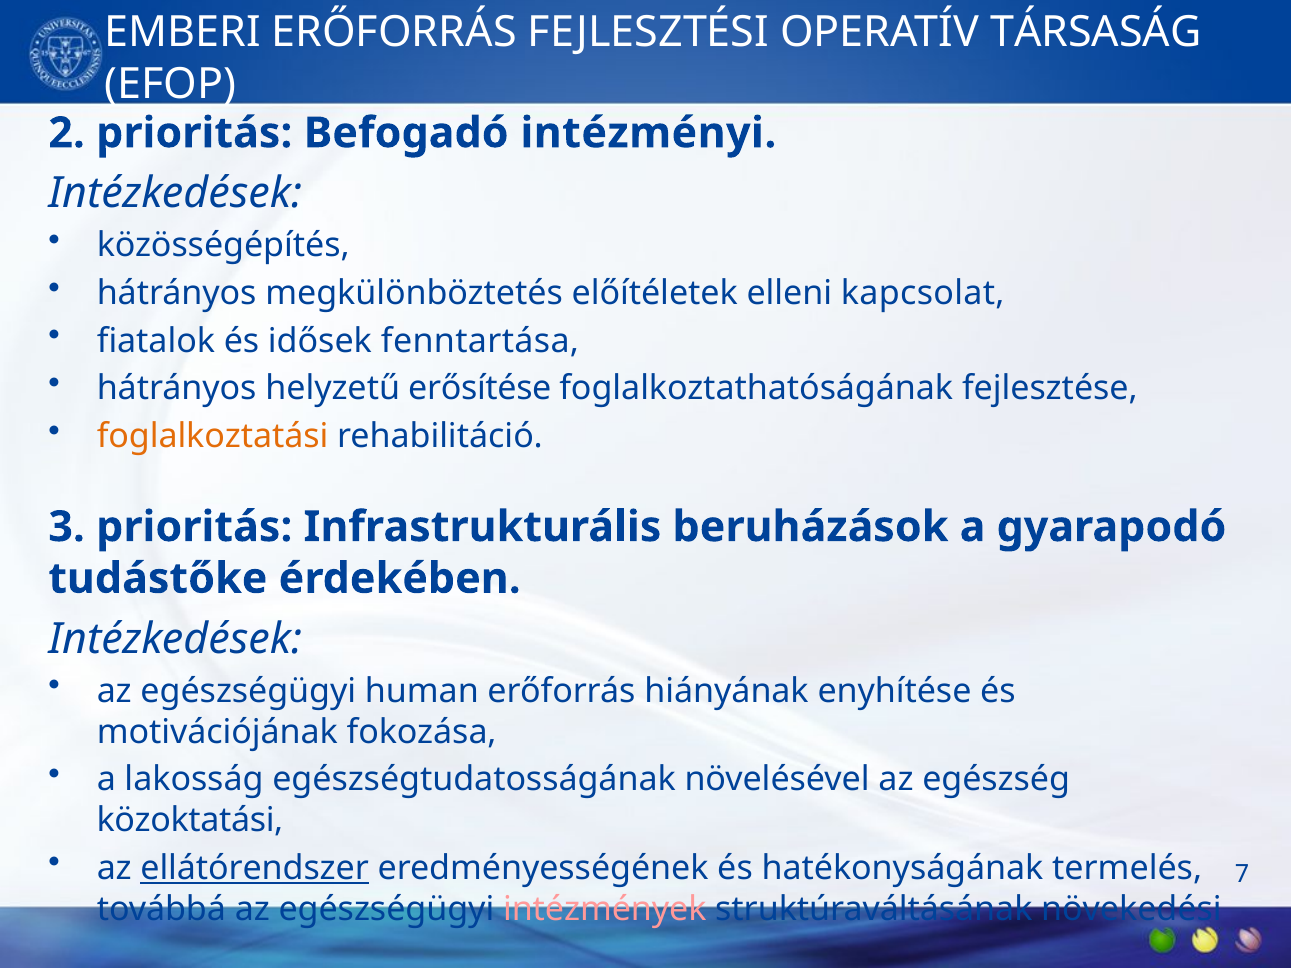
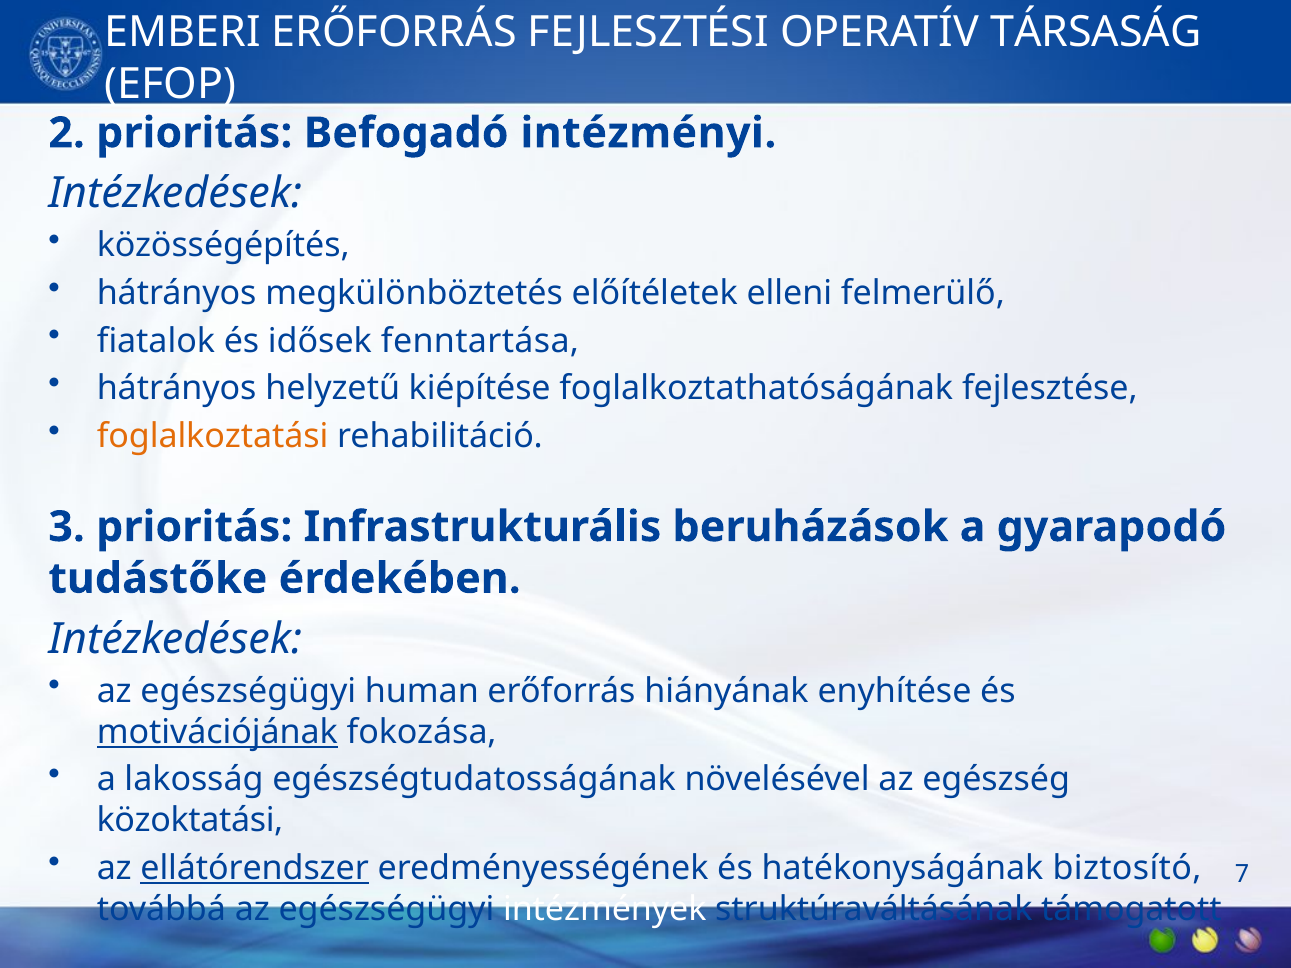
kapcsolat: kapcsolat -> felmerülő (923, 293)
erősítése: erősítése -> kiépítése (480, 389)
motivációjának underline: none -> present (217, 732)
termelés: termelés -> biztosító (1127, 868)
intézmények colour: pink -> white (605, 909)
növekedési: növekedési -> támogatott (1131, 909)
